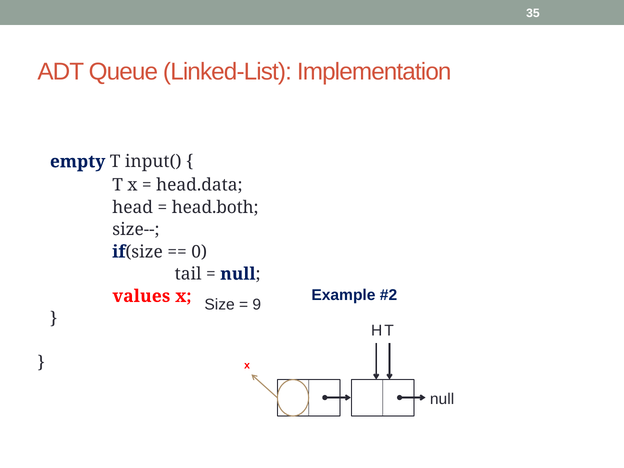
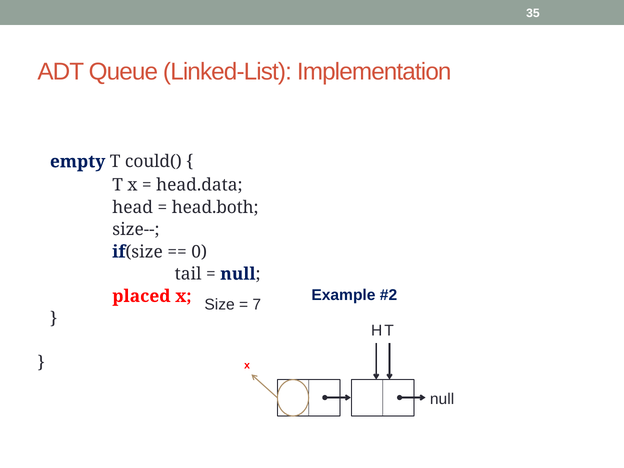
input(: input( -> could( (153, 162)
values: values -> placed (141, 296)
9: 9 -> 7 (257, 305)
